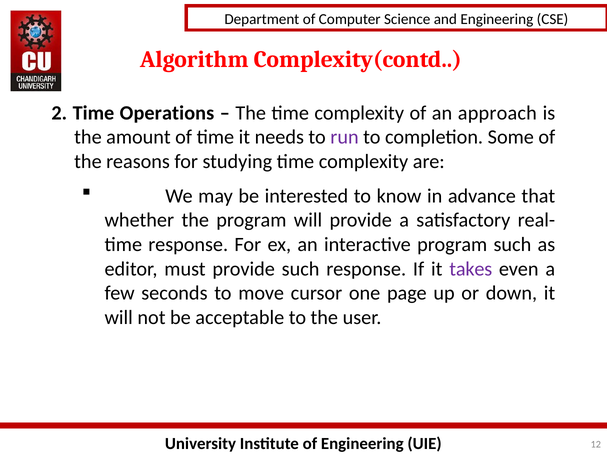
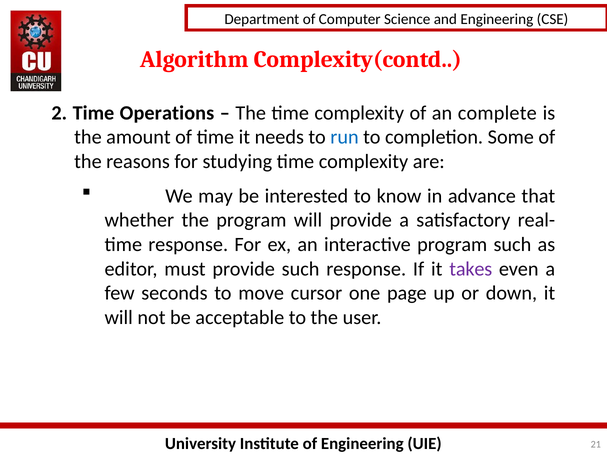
approach: approach -> complete (497, 113)
run colour: purple -> blue (344, 137)
12: 12 -> 21 (596, 444)
